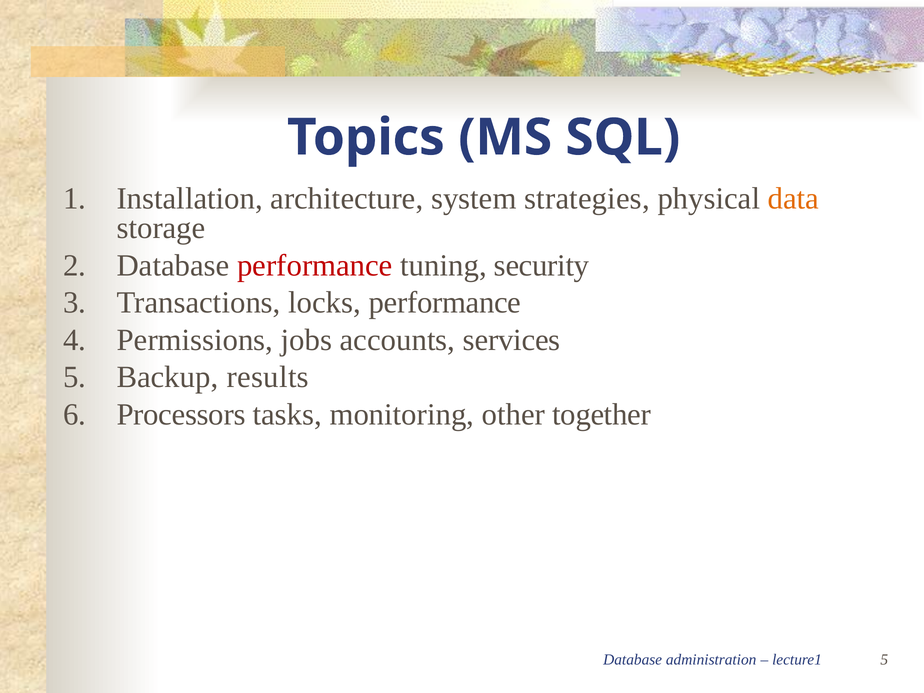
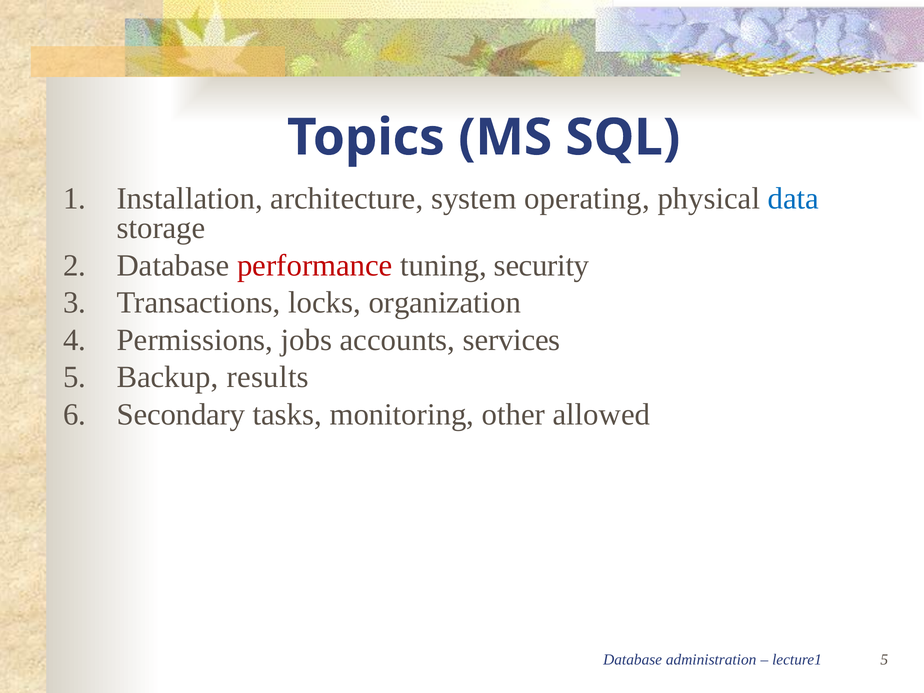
strategies: strategies -> operating (587, 198)
data colour: orange -> blue (793, 198)
locks performance: performance -> organization (445, 303)
Processors: Processors -> Secondary (181, 415)
together: together -> allowed (601, 415)
